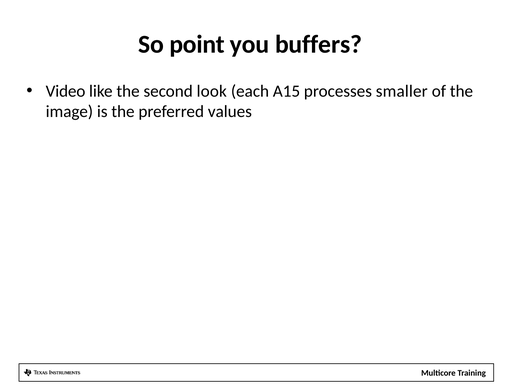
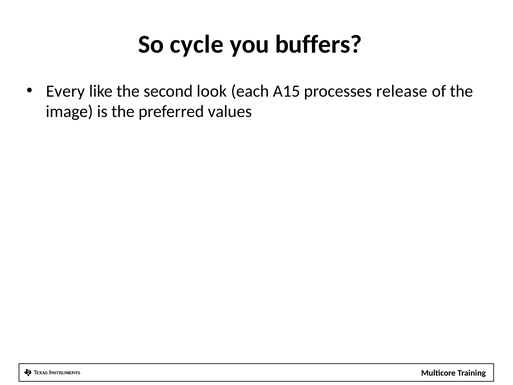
point: point -> cycle (197, 44)
Video: Video -> Every (65, 91)
smaller: smaller -> release (402, 91)
